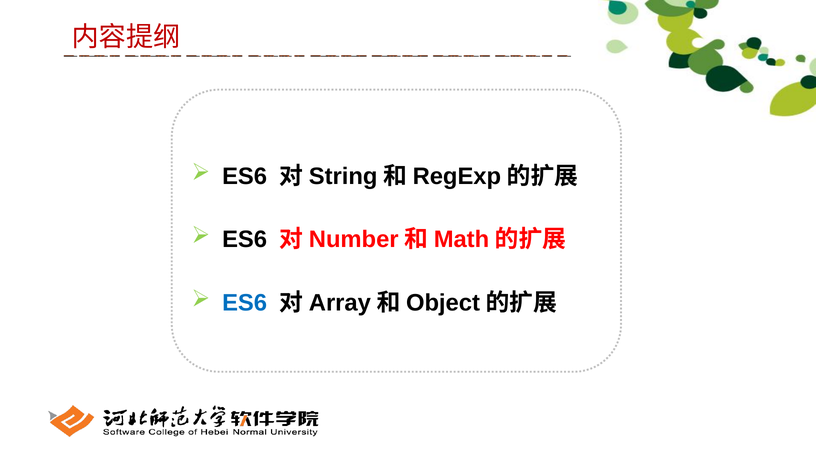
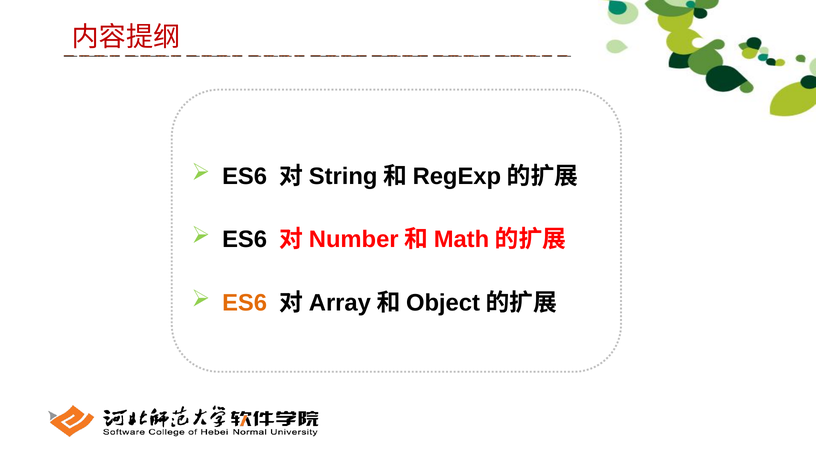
ES6 colour: blue -> orange (245, 303)
